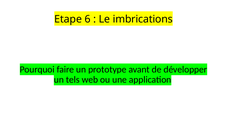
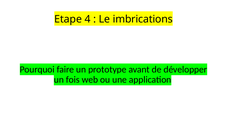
6: 6 -> 4 (88, 19)
tels: tels -> fois (73, 79)
